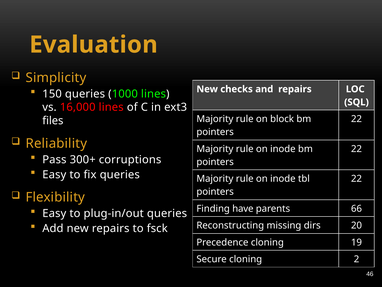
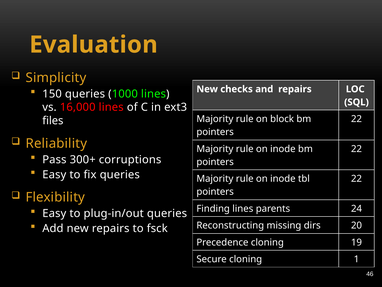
Finding have: have -> lines (243, 208)
66: 66 -> 24 (356, 208)
2: 2 -> 1 (357, 259)
